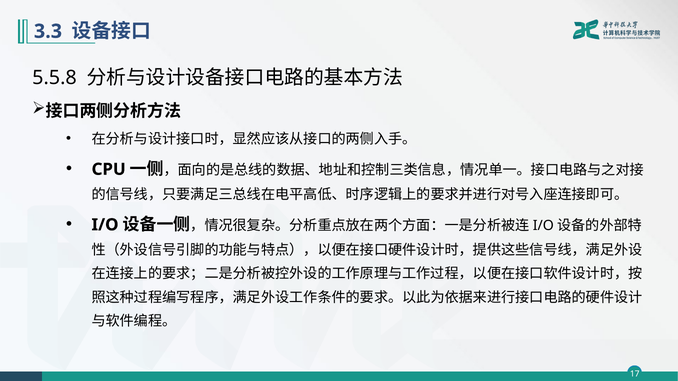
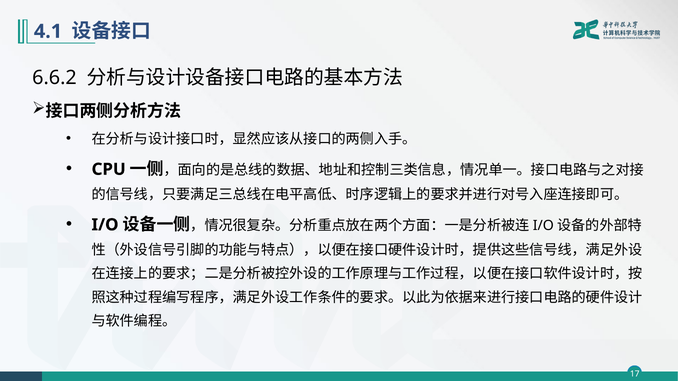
3.3: 3.3 -> 4.1 (48, 31)
5.5.8: 5.5.8 -> 6.6.2 (54, 78)
